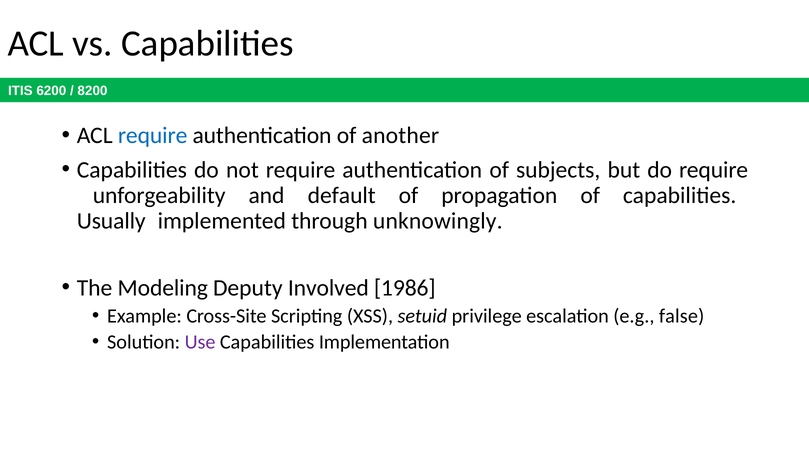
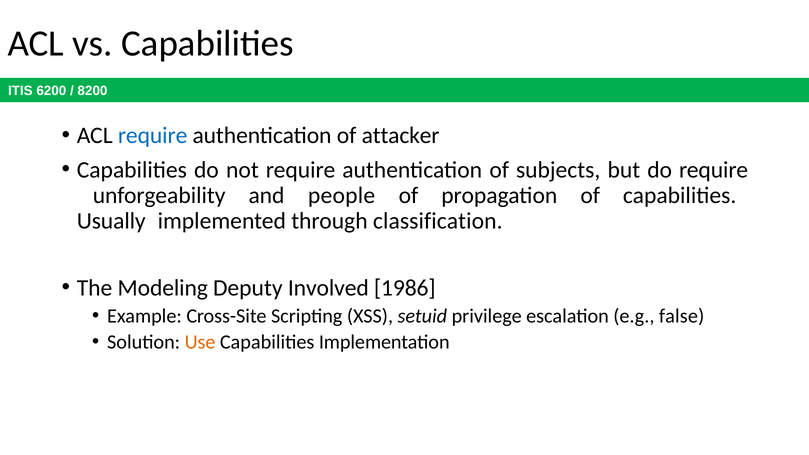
another: another -> attacker (401, 136)
default: default -> people (342, 195)
unknowingly: unknowingly -> classification (438, 221)
Use colour: purple -> orange (200, 342)
